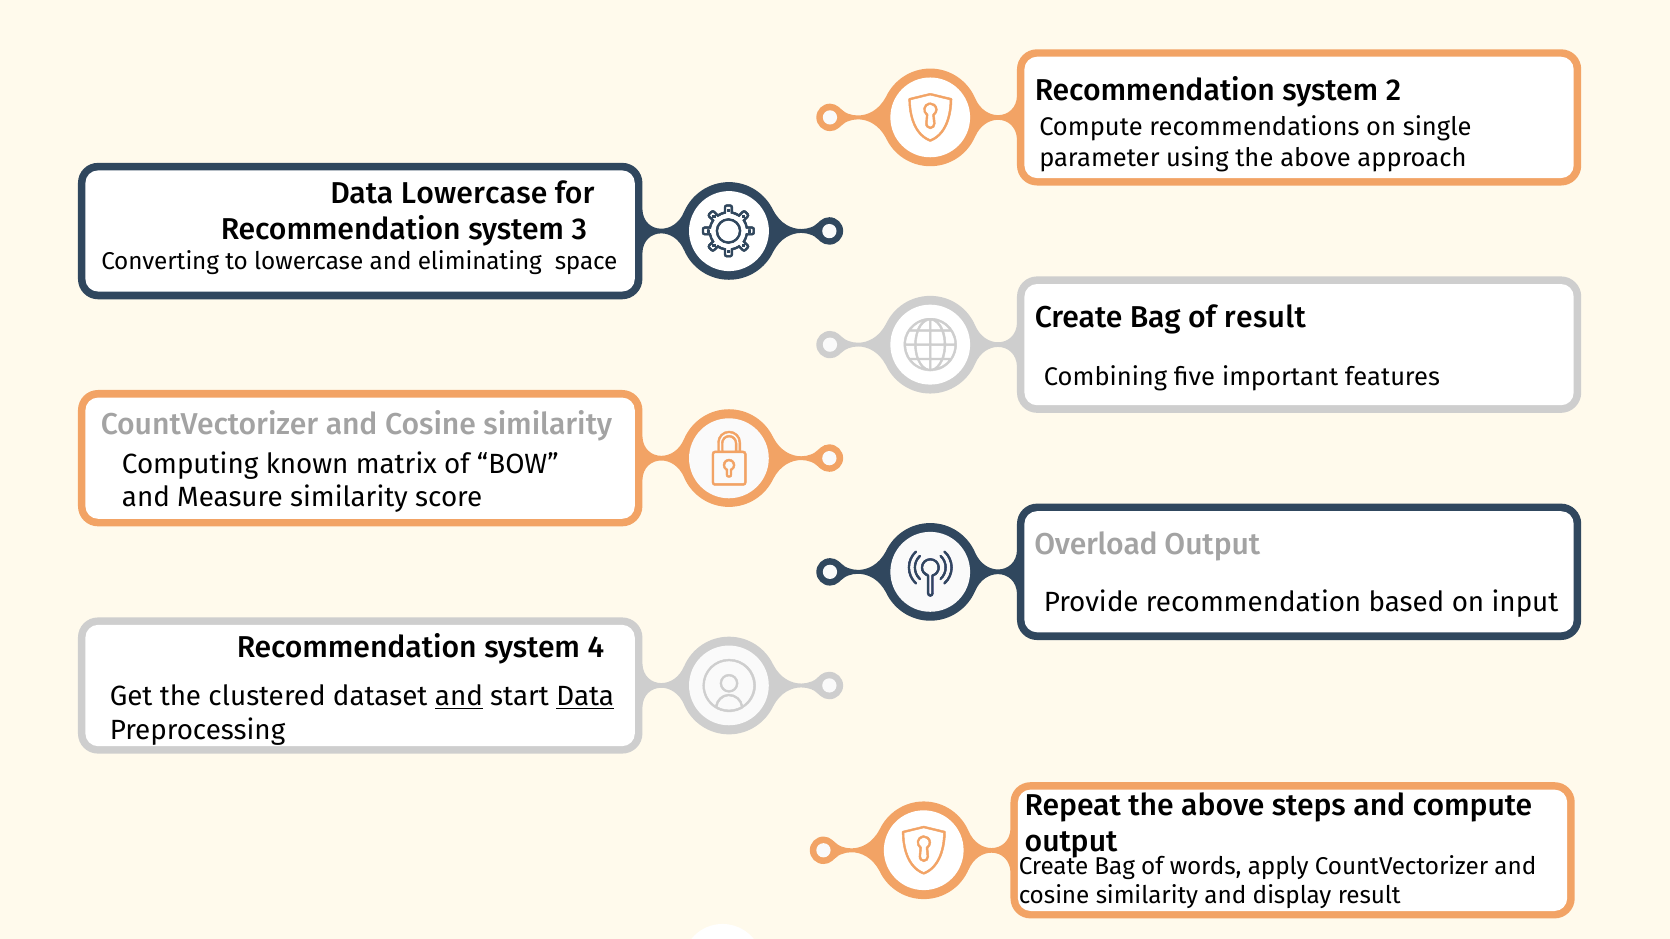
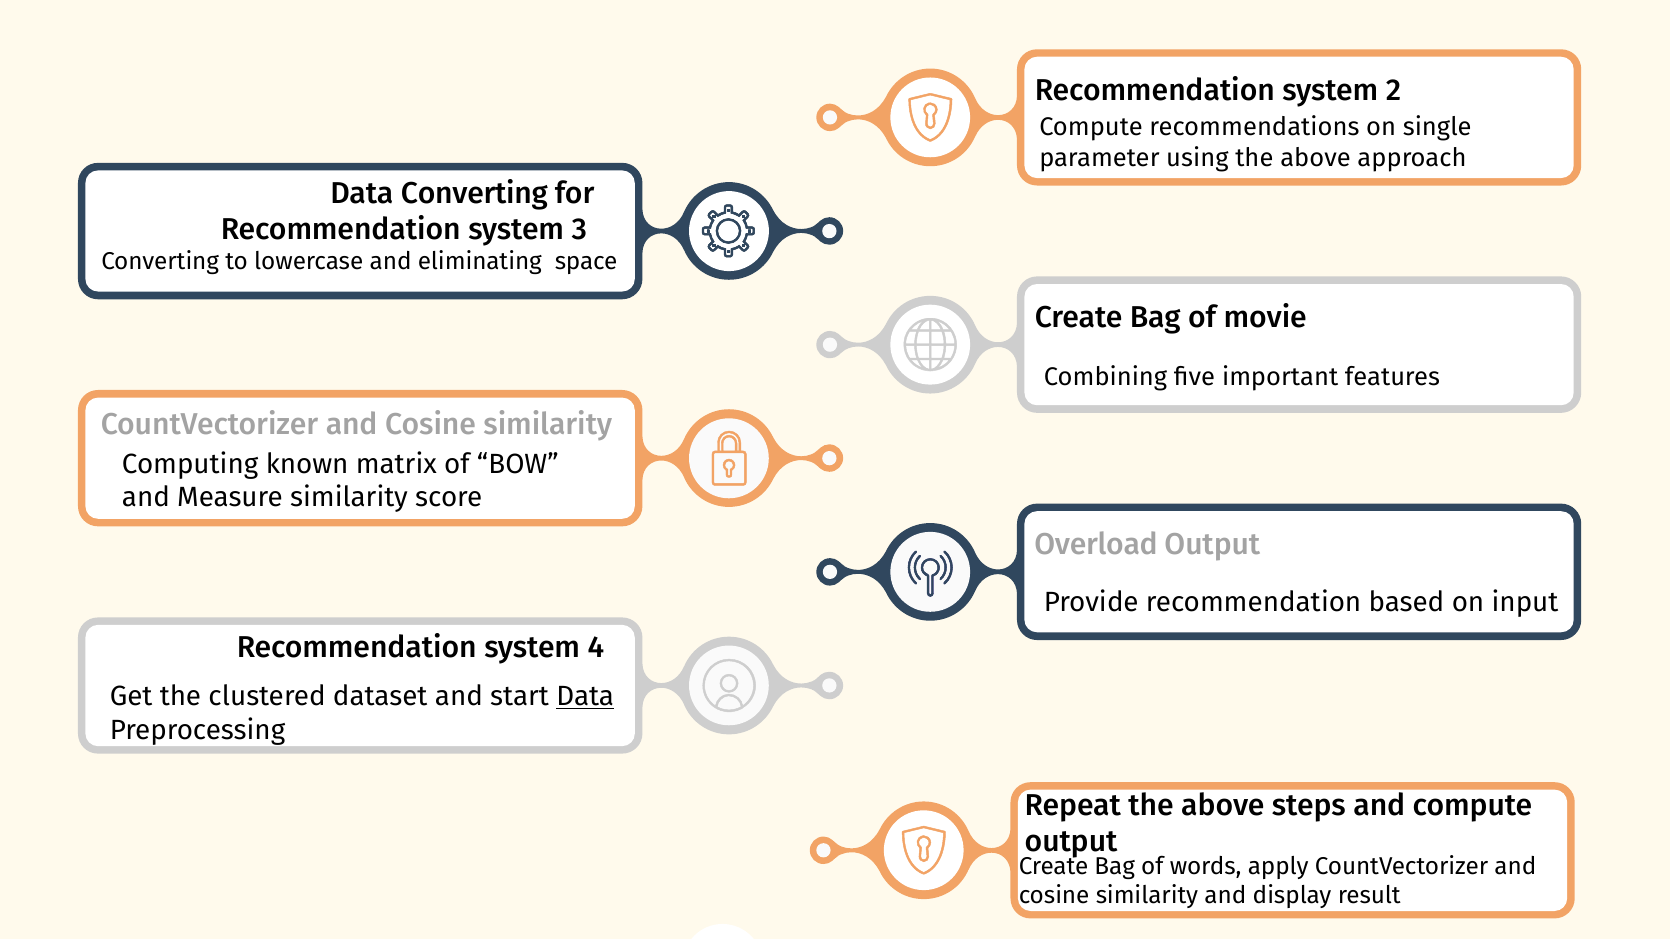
Data Lowercase: Lowercase -> Converting (474, 194)
of result: result -> movie (1265, 318)
and underline: present -> none (459, 697)
